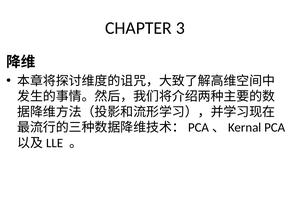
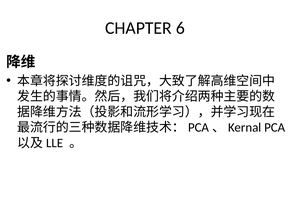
3: 3 -> 6 (180, 28)
